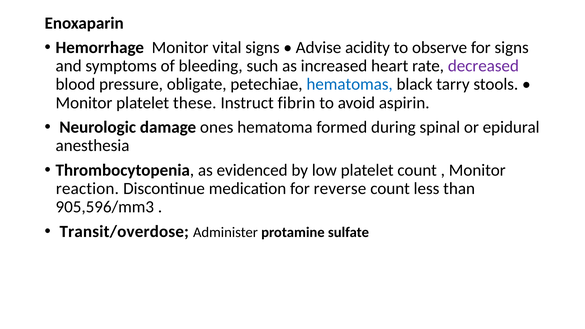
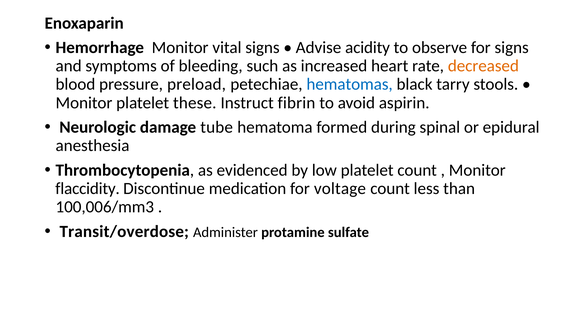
decreased colour: purple -> orange (483, 66)
obligate: obligate -> preload (197, 84)
ones: ones -> tube (217, 127)
reaction: reaction -> flaccidity (88, 189)
reverse: reverse -> voltage (340, 189)
905,596/mm3: 905,596/mm3 -> 100,006/mm3 (105, 207)
